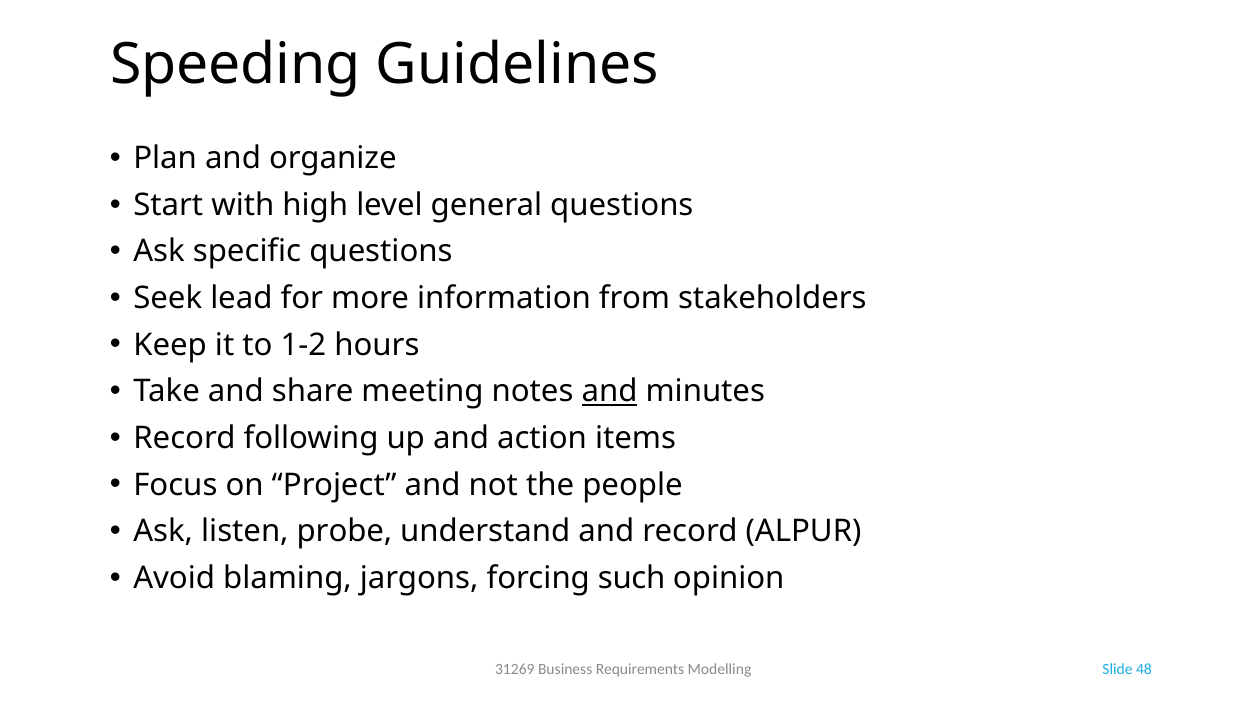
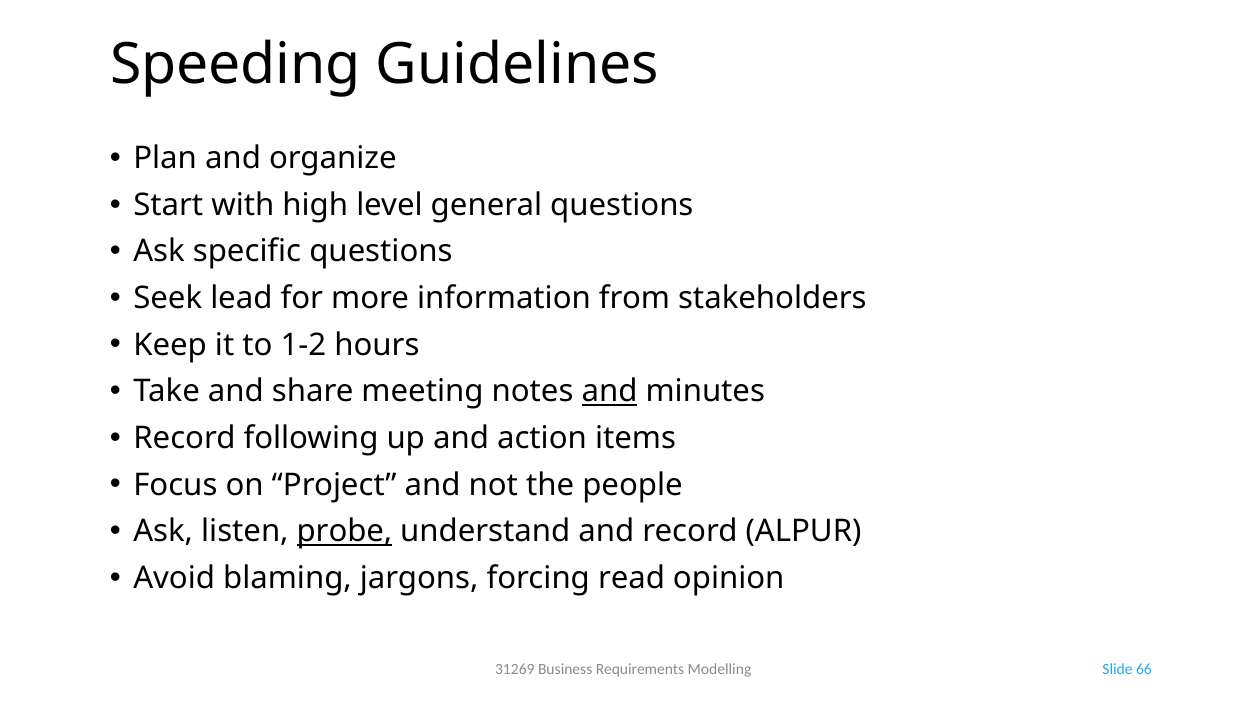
probe underline: none -> present (344, 532)
such: such -> read (632, 578)
48: 48 -> 66 (1144, 670)
